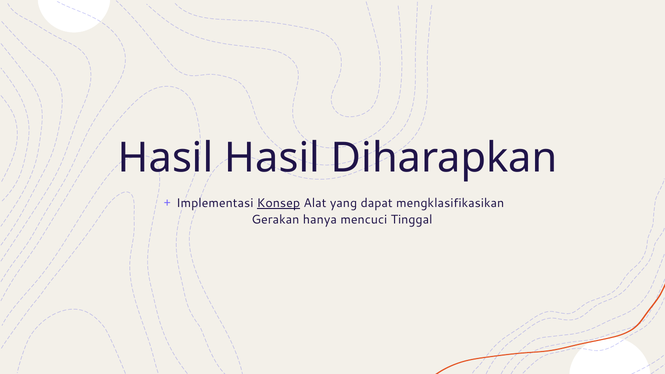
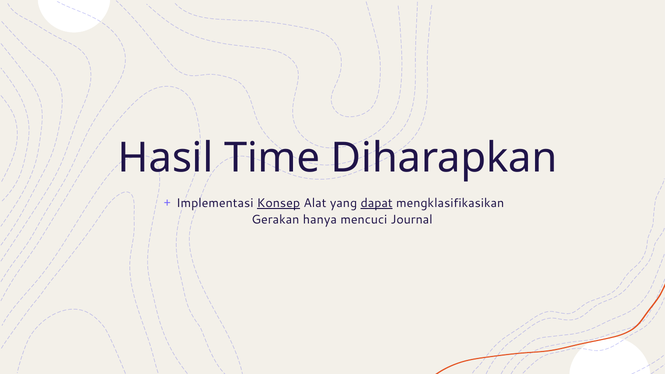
Hasil Hasil: Hasil -> Time (272, 158)
dapat underline: none -> present (377, 203)
Tinggal: Tinggal -> Journal (412, 220)
